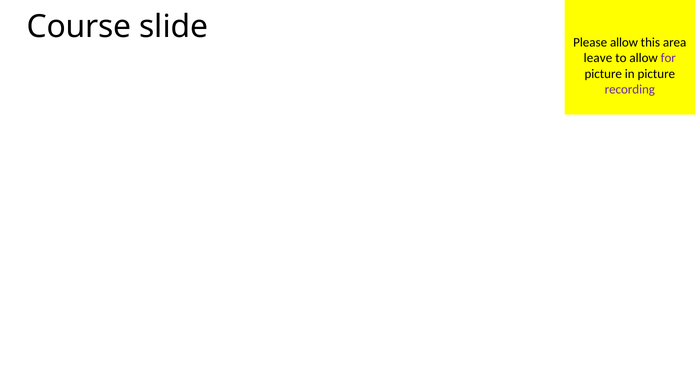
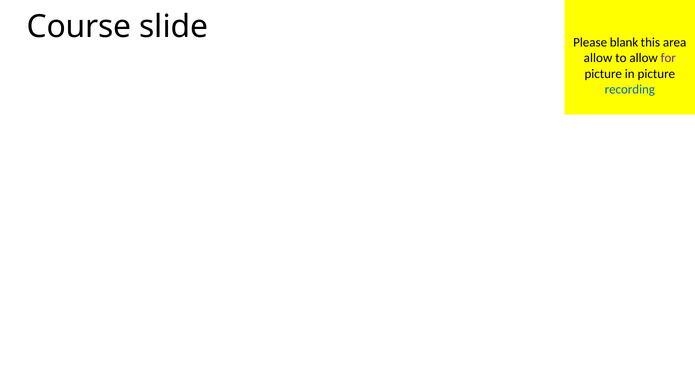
Please allow: allow -> blank (624, 43)
leave: leave -> allow (598, 58)
recording colour: purple -> blue (630, 89)
